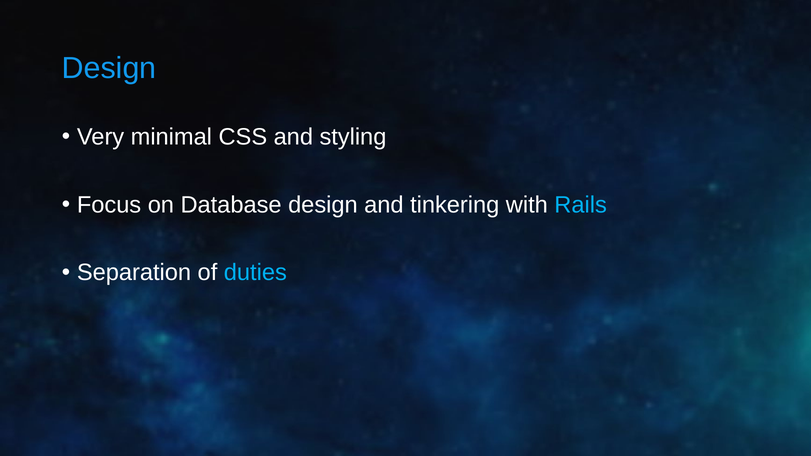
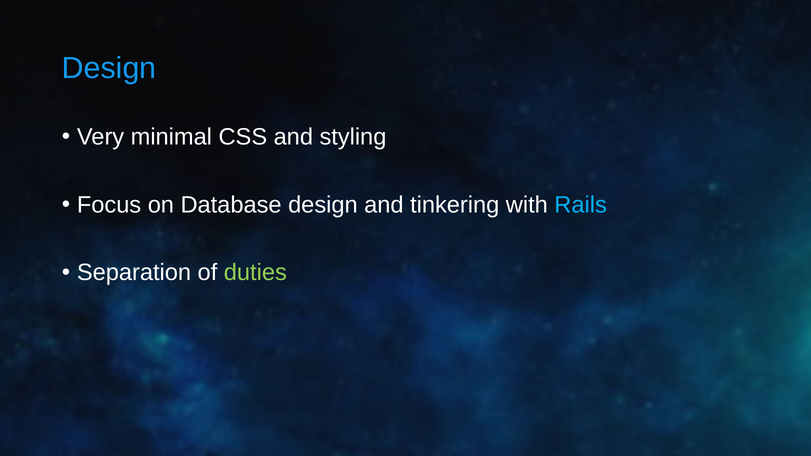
duties colour: light blue -> light green (255, 273)
